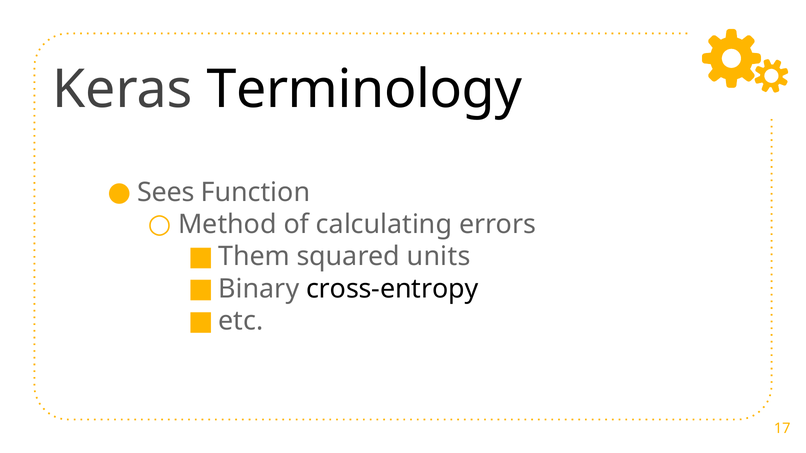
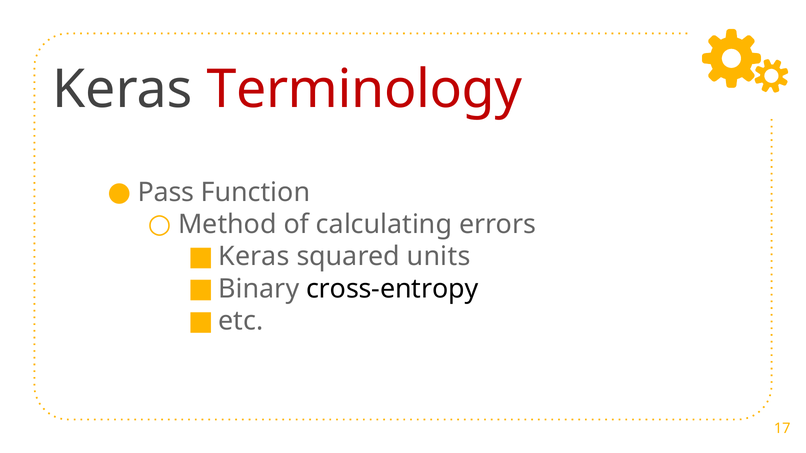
Terminology colour: black -> red (364, 90)
Sees: Sees -> Pass (166, 192)
Them: Them -> Keras (254, 257)
